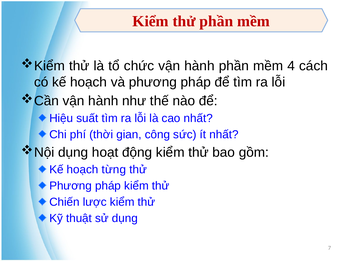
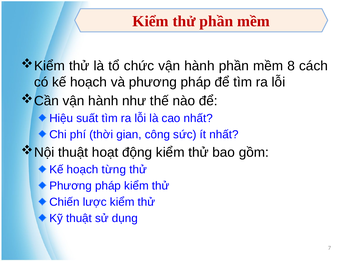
4: 4 -> 8 (291, 66)
dụng: dụng -> thuật (73, 153)
